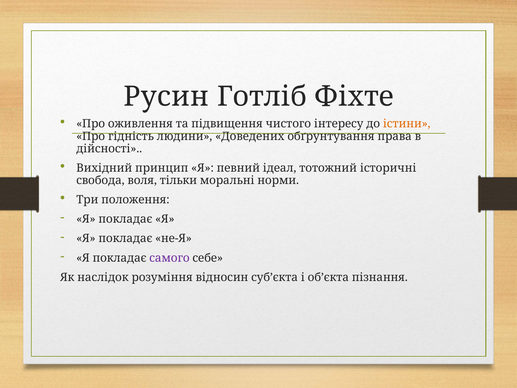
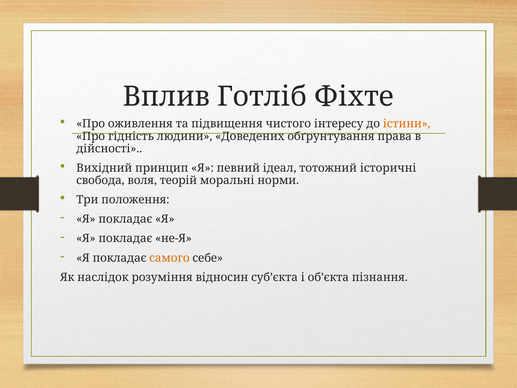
Русин: Русин -> Вплив (167, 97)
тільки: тільки -> теорій (178, 180)
самого colour: purple -> orange (169, 258)
